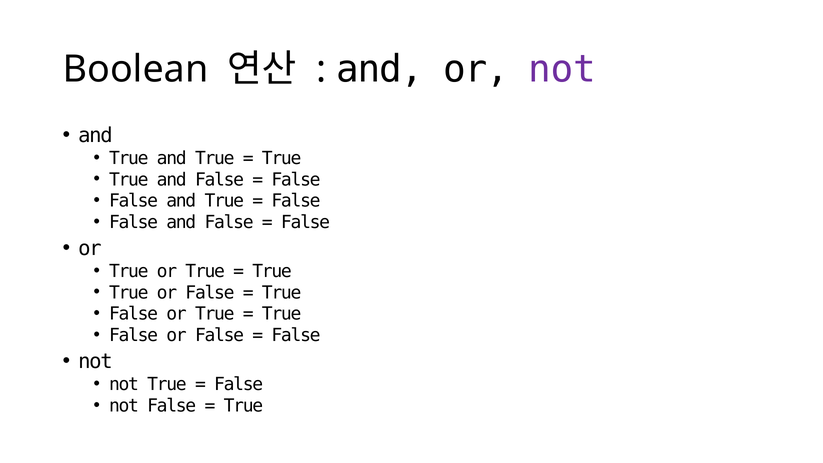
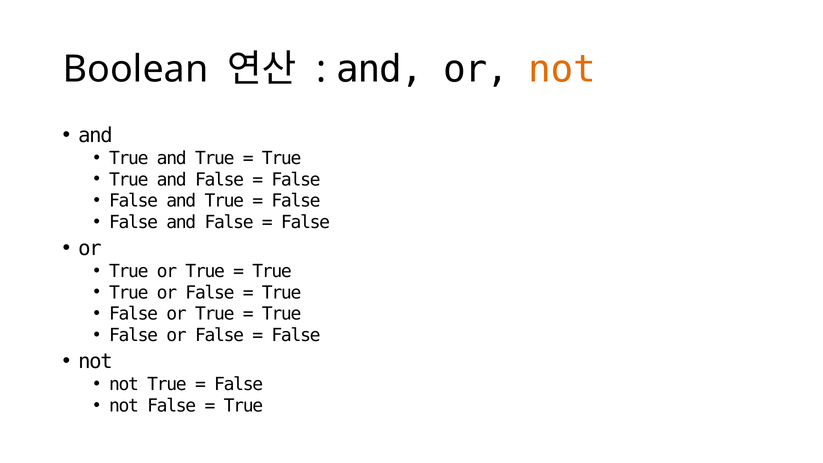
not colour: purple -> orange (562, 69)
